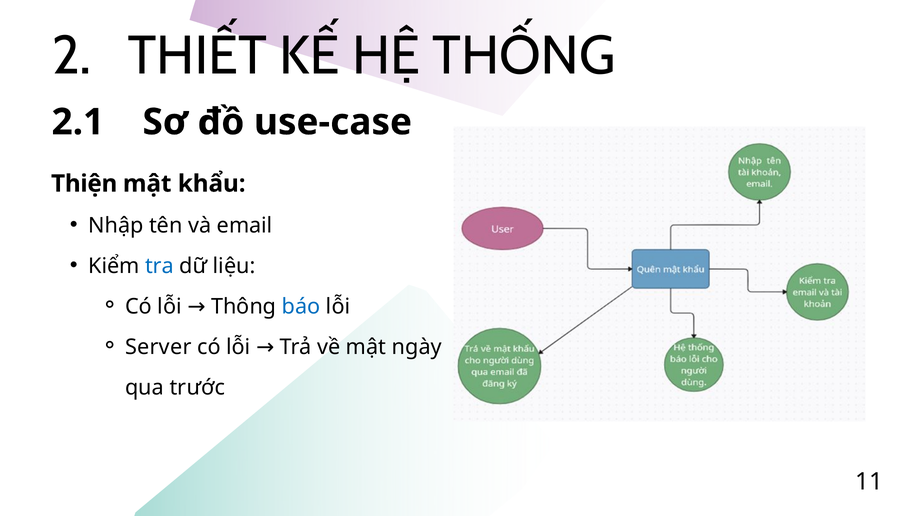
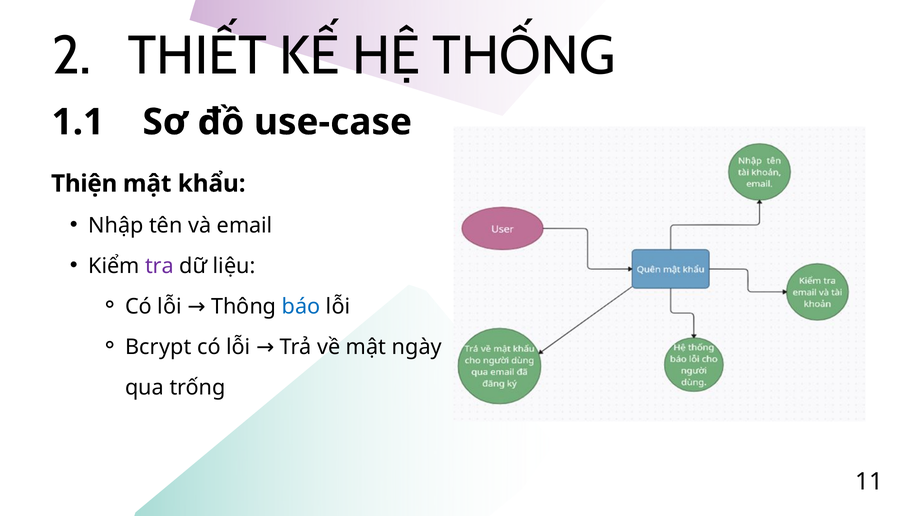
2.1: 2.1 -> 1.1 (78, 122)
tra colour: blue -> purple (160, 266)
Server: Server -> Bcrypt (158, 347)
trước: trước -> trống (197, 387)
